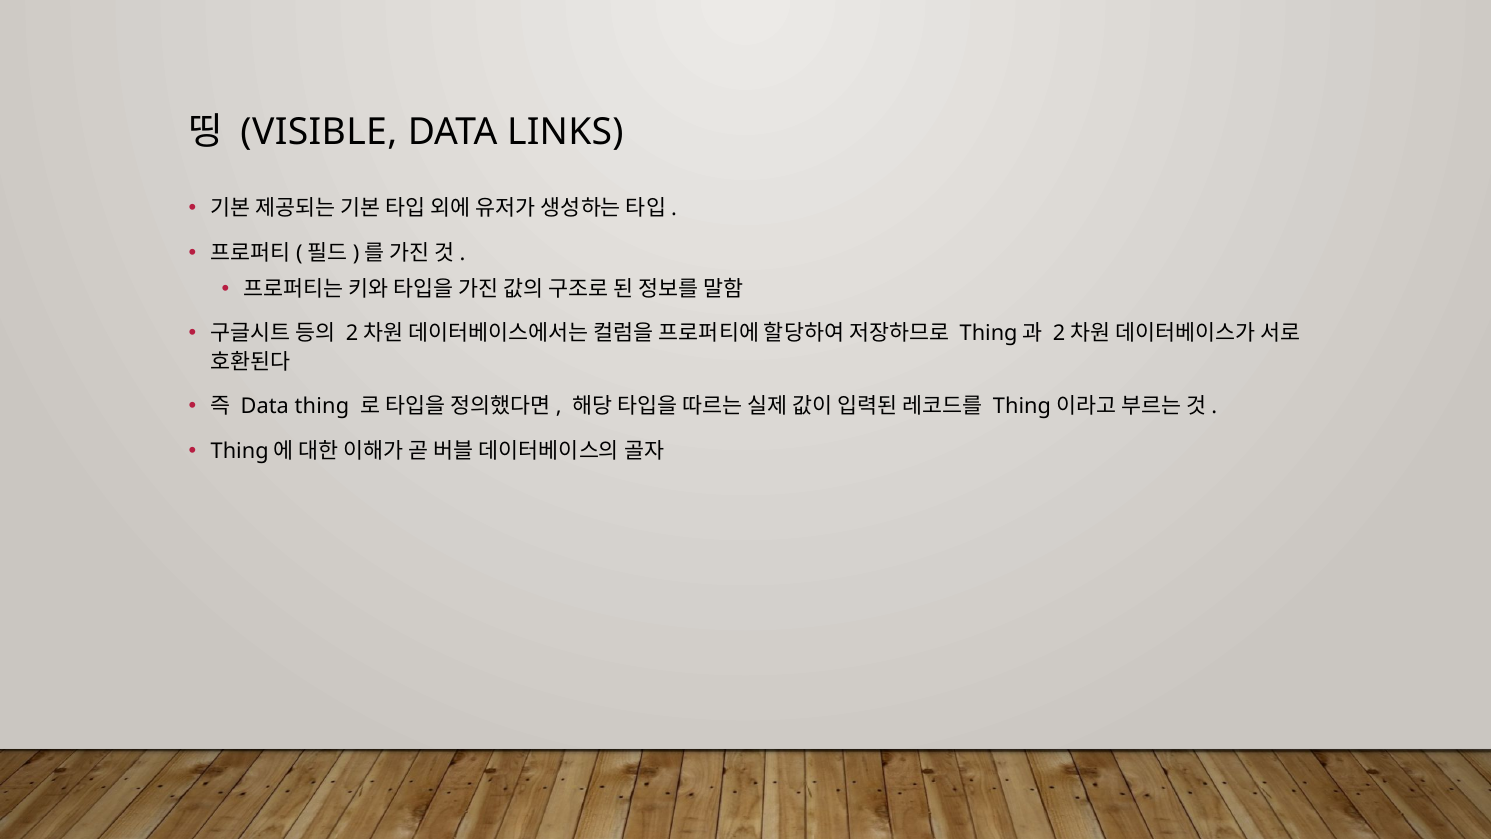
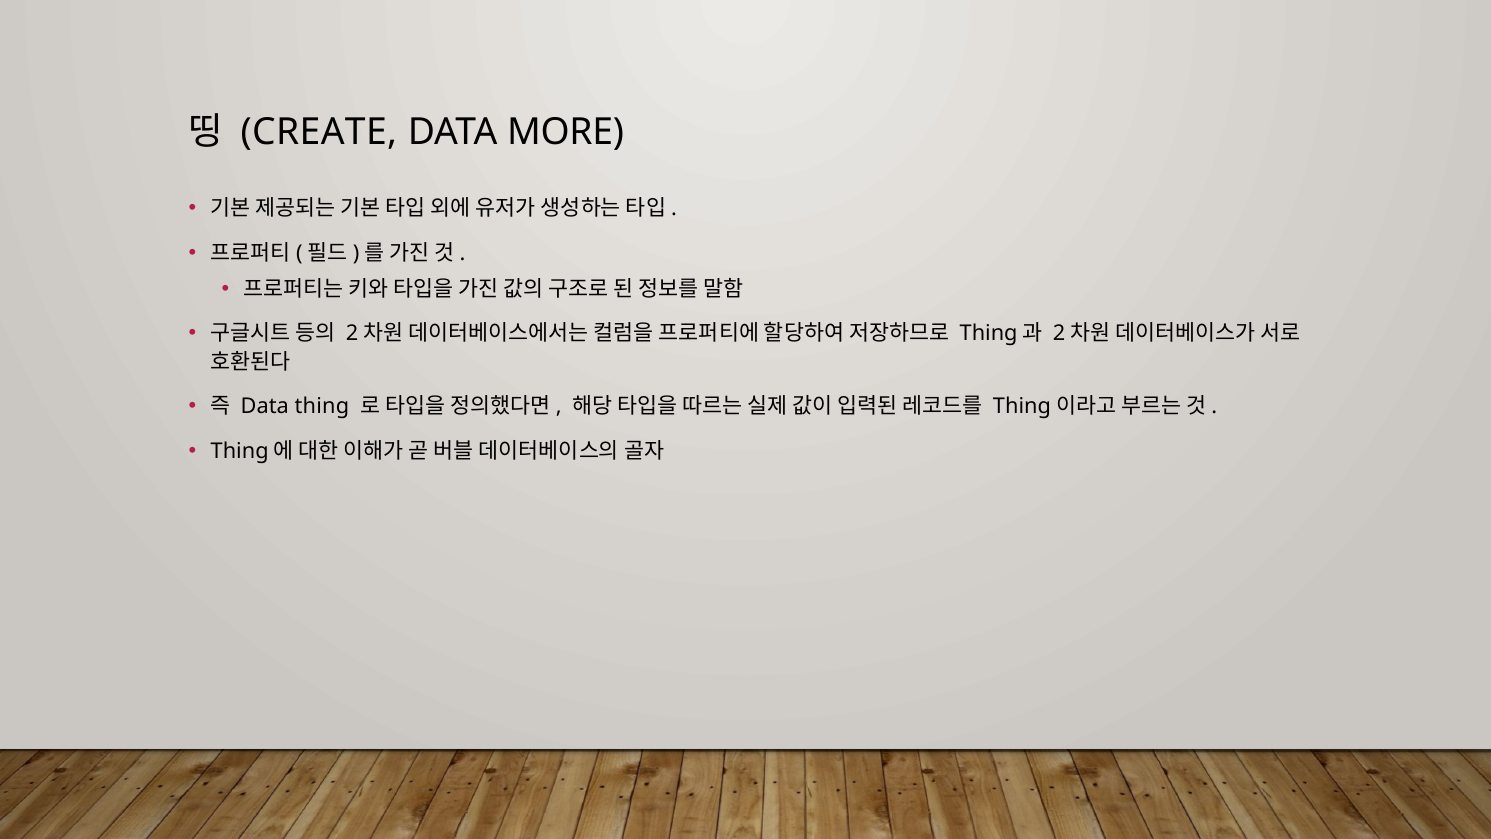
VISIBLE: VISIBLE -> CREATE (319, 132)
LINKS: LINKS -> MORE (566, 132)
